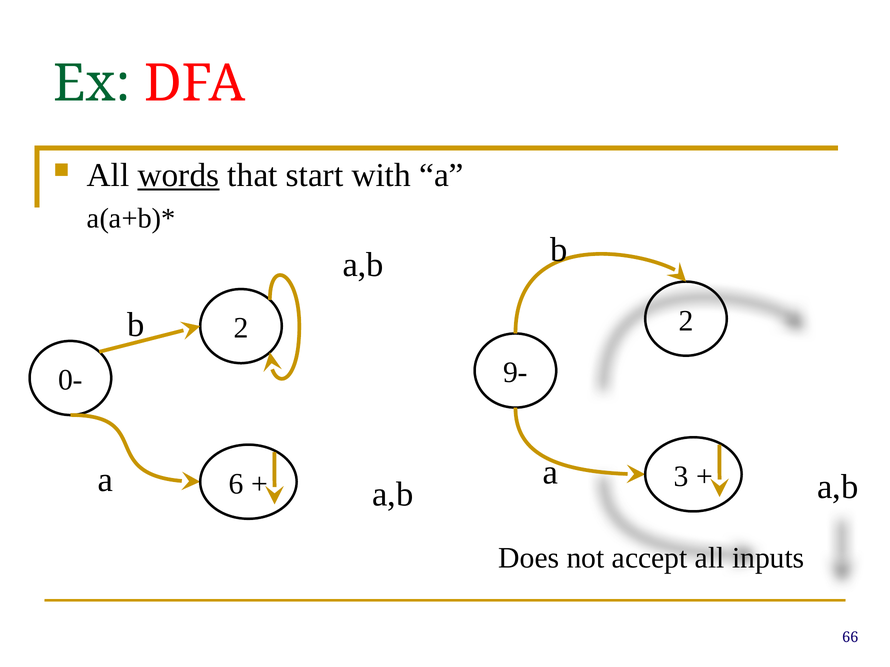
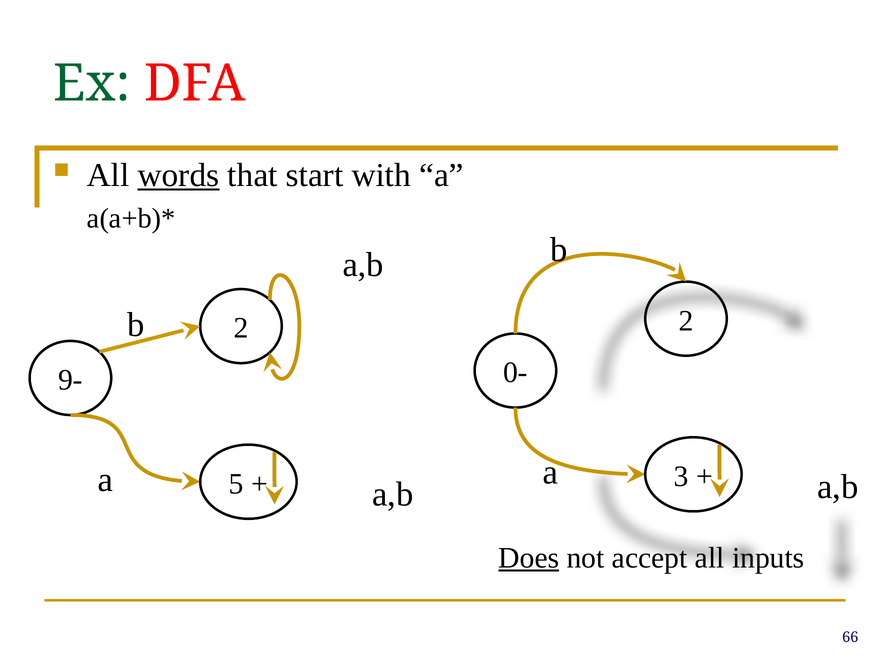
9-: 9- -> 0- (515, 373)
0-: 0- -> 9- (70, 380)
6: 6 -> 5 (236, 484)
Does underline: none -> present (529, 558)
